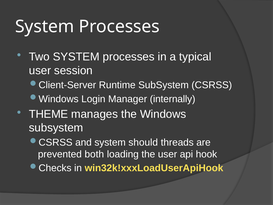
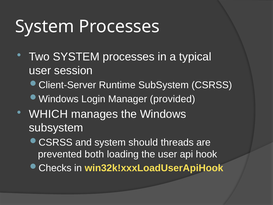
internally: internally -> provided (173, 99)
THEME: THEME -> WHICH (48, 114)
